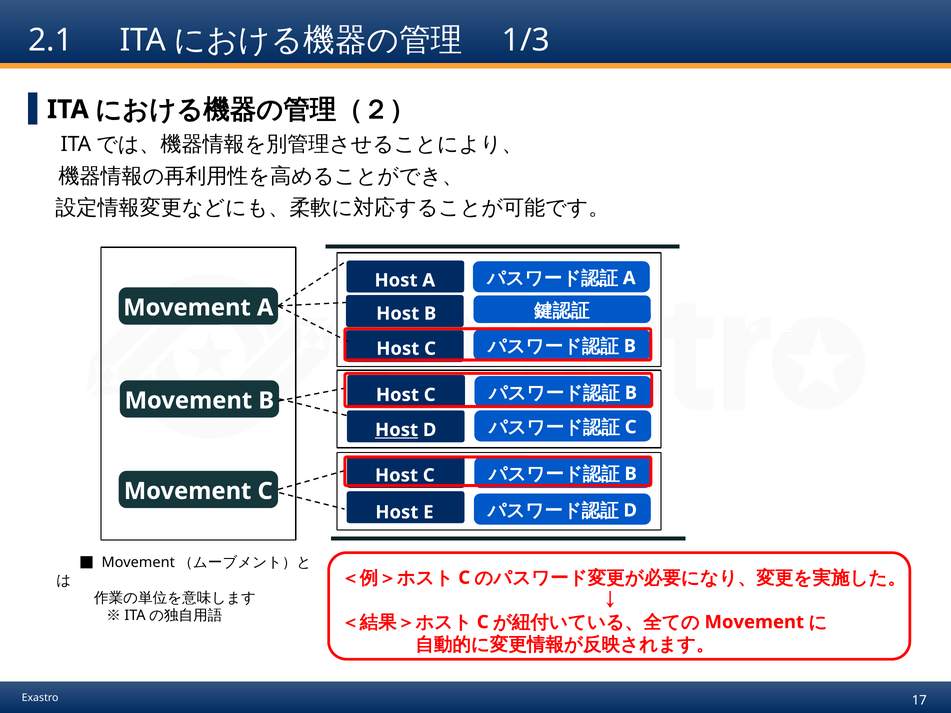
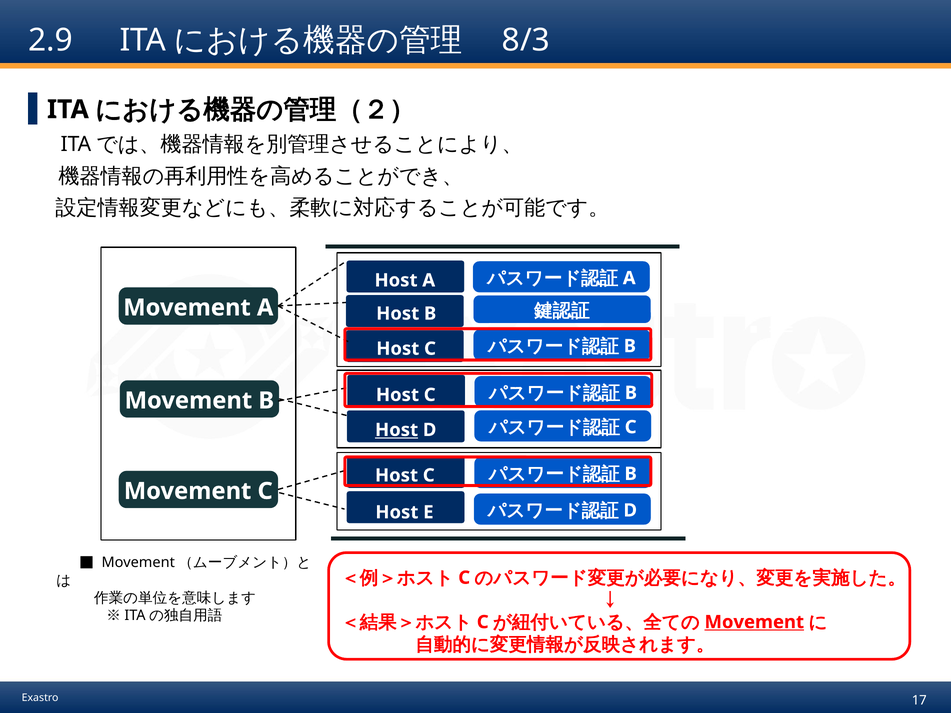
2.1: 2.1 -> 2.9 (51, 40)
1/3: 1/3 -> 8/3 (526, 40)
Movement underline: none -> present (754, 622)
